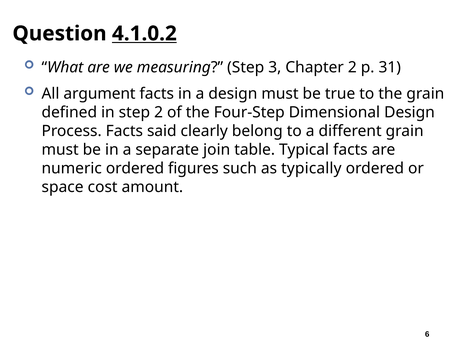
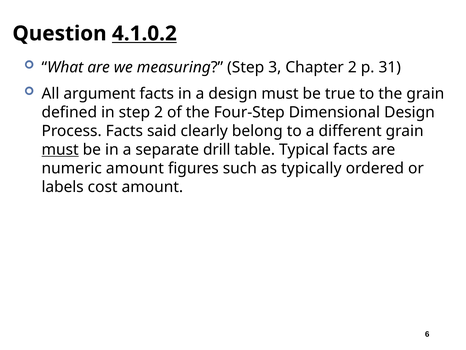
must underline: none -> present (60, 149)
join: join -> drill (217, 149)
numeric ordered: ordered -> amount (135, 168)
space: space -> labels (63, 187)
